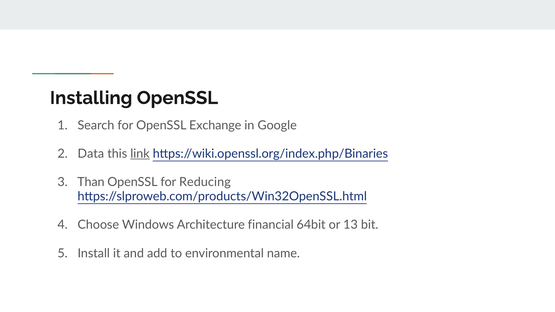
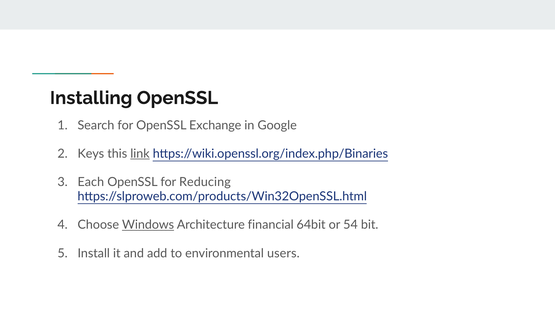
Data: Data -> Keys (91, 154)
Than: Than -> Each (91, 182)
Windows underline: none -> present (148, 225)
13: 13 -> 54 (350, 225)
name: name -> users (283, 253)
